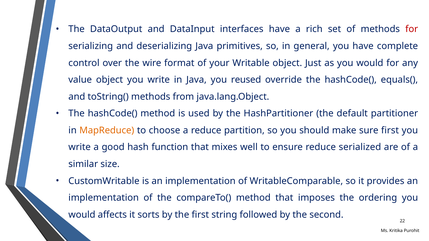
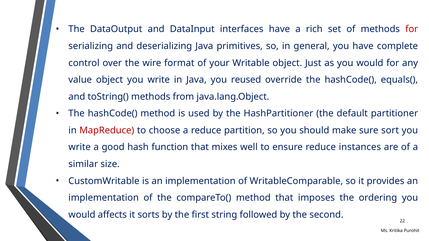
MapReduce colour: orange -> red (107, 131)
sure first: first -> sort (390, 131)
serialized: serialized -> instances (360, 147)
